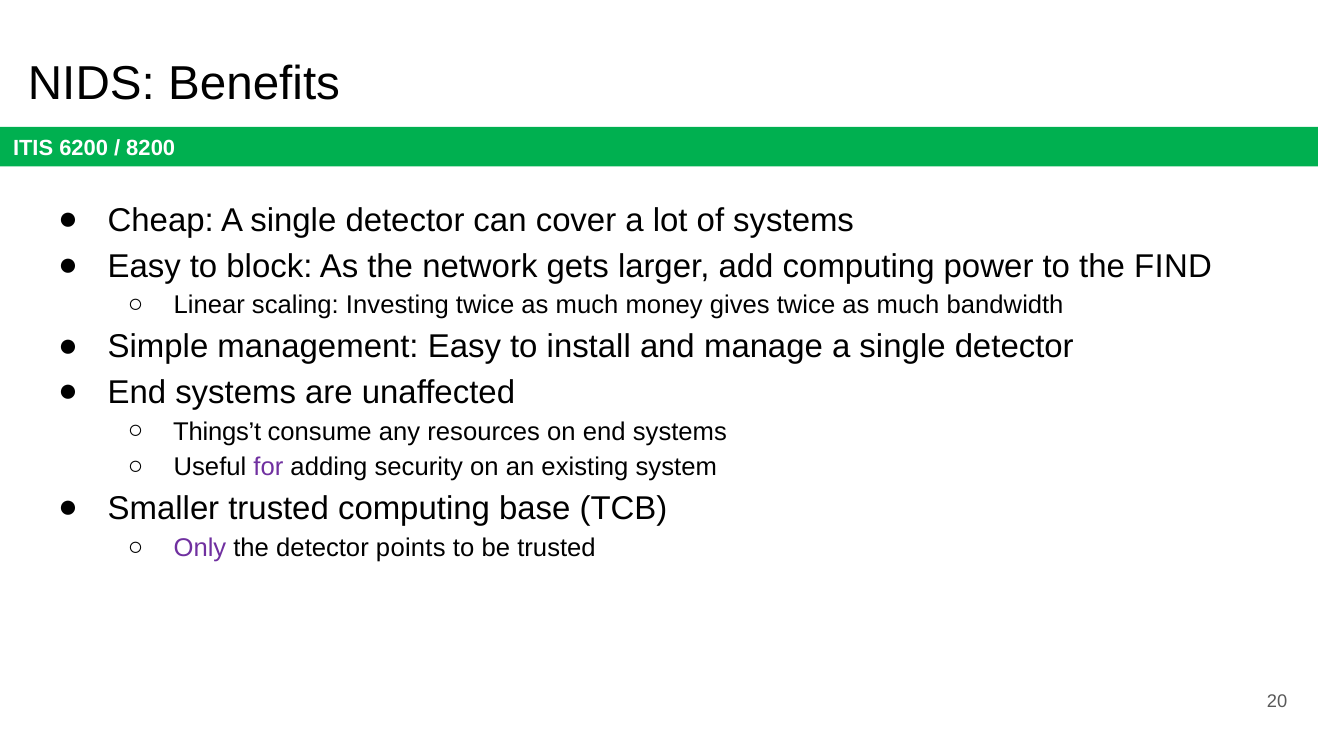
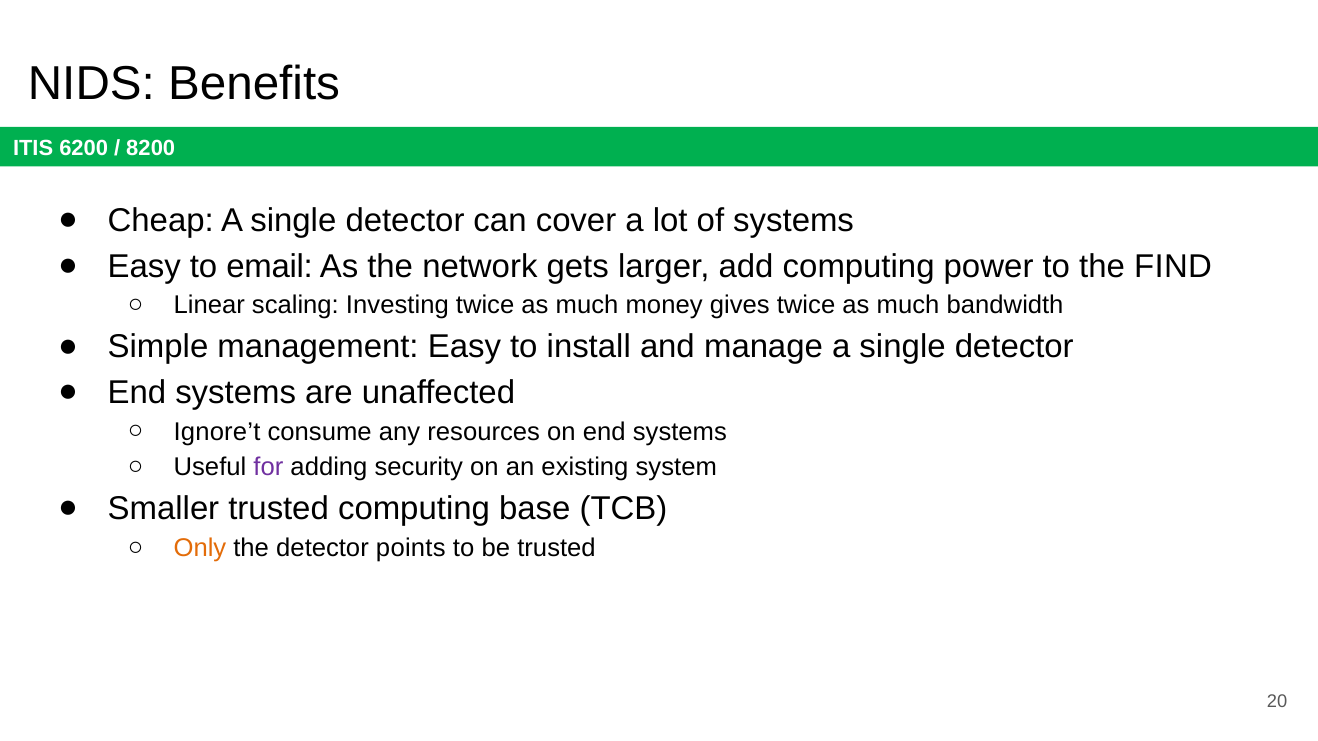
block: block -> email (270, 266)
Things’t: Things’t -> Ignore’t (217, 432)
Only colour: purple -> orange (200, 548)
